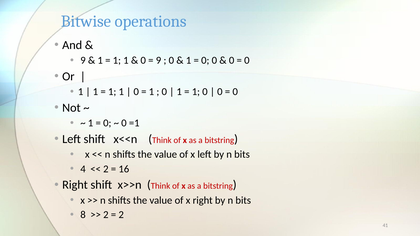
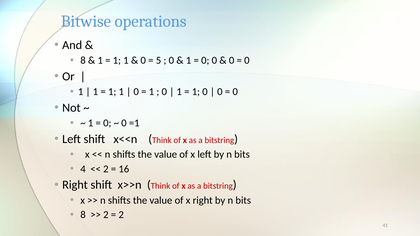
9: 9 -> 8 (83, 61)
9: 9 -> 5 (159, 61)
